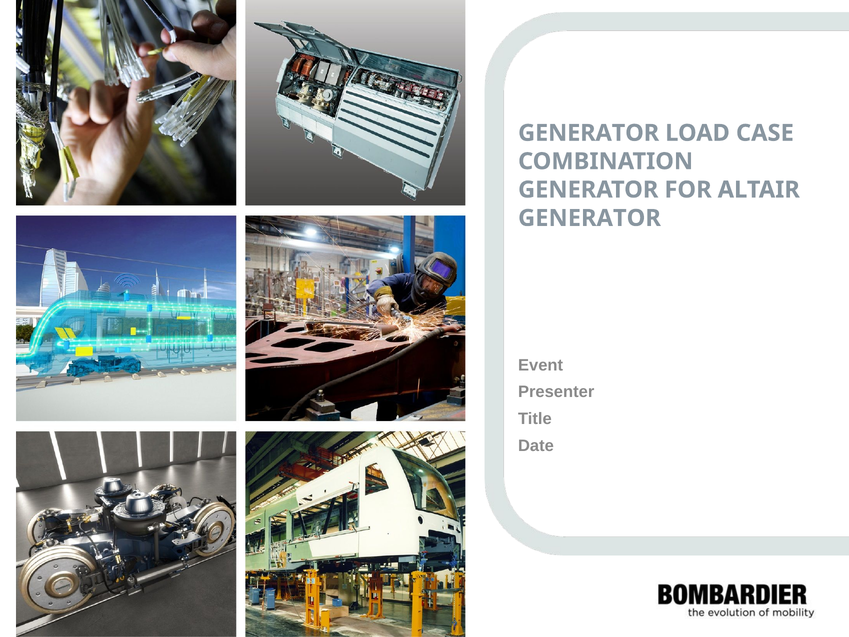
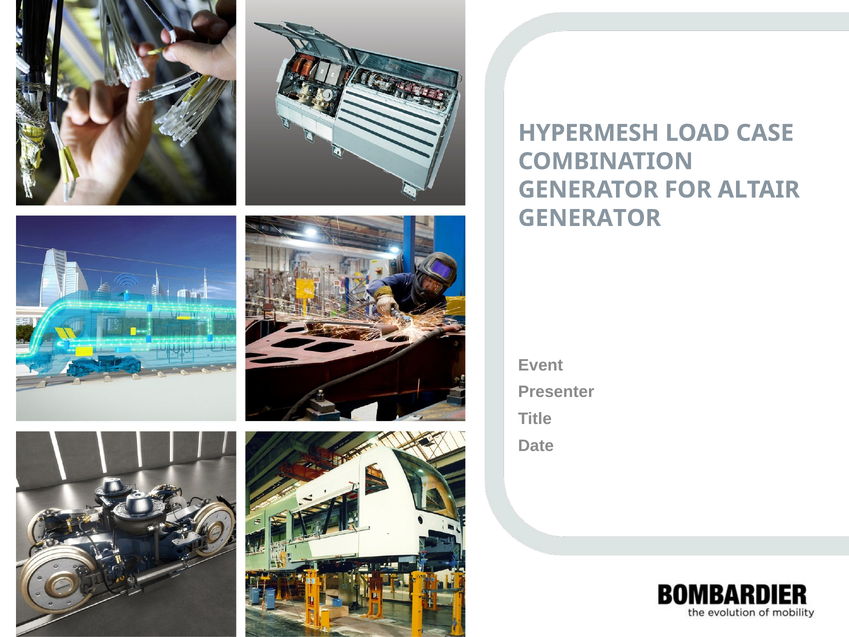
GENERATOR: GENERATOR -> HYPERMESH (589, 133)
